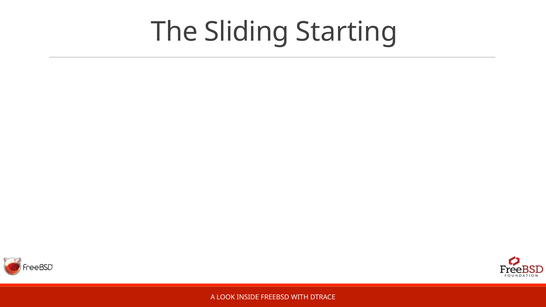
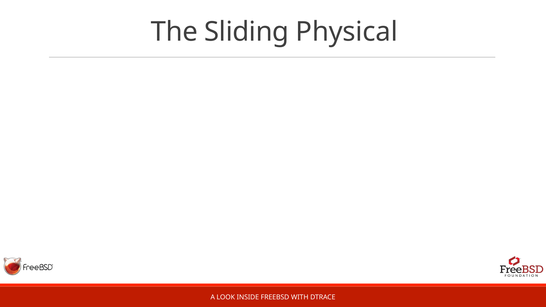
Starting: Starting -> Physical (347, 32)
